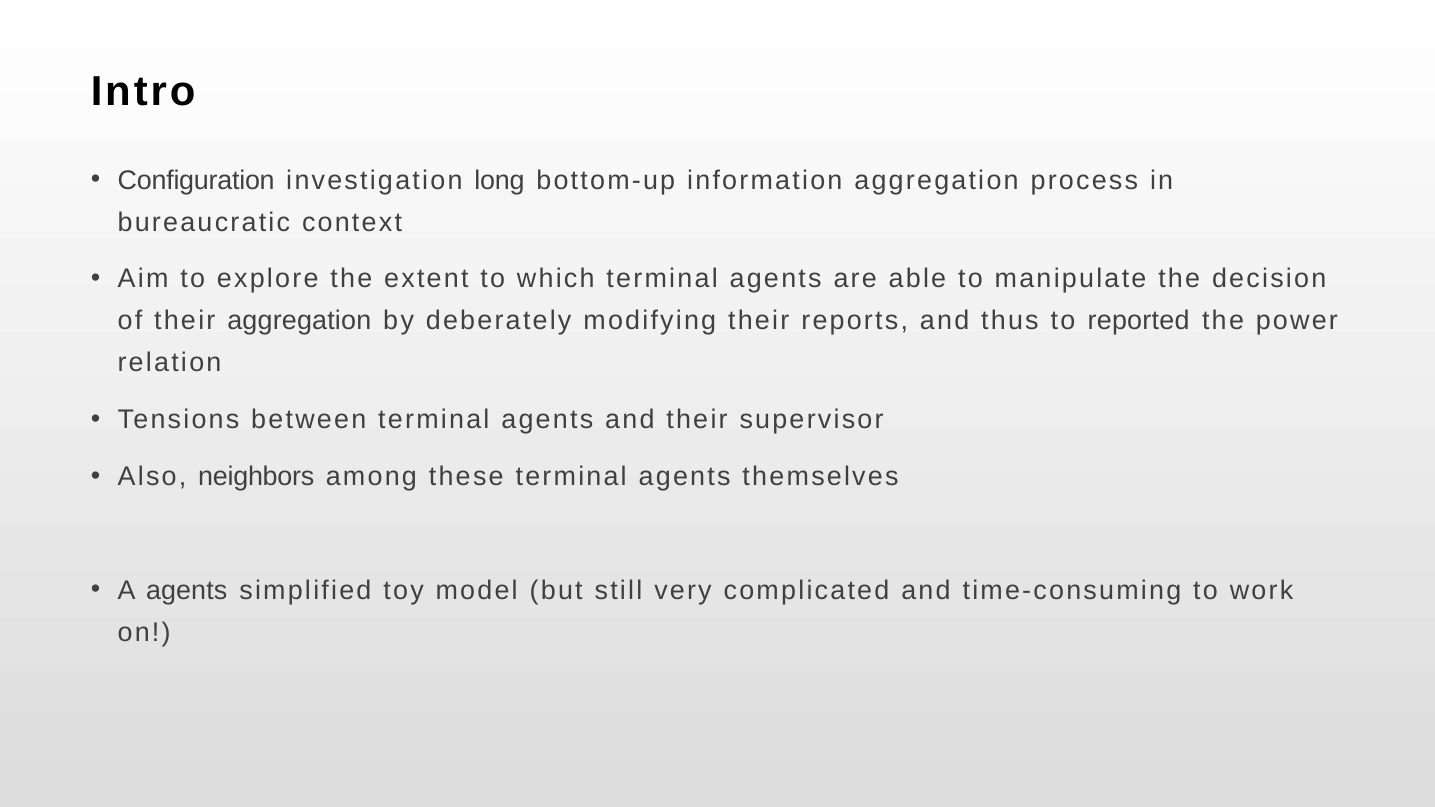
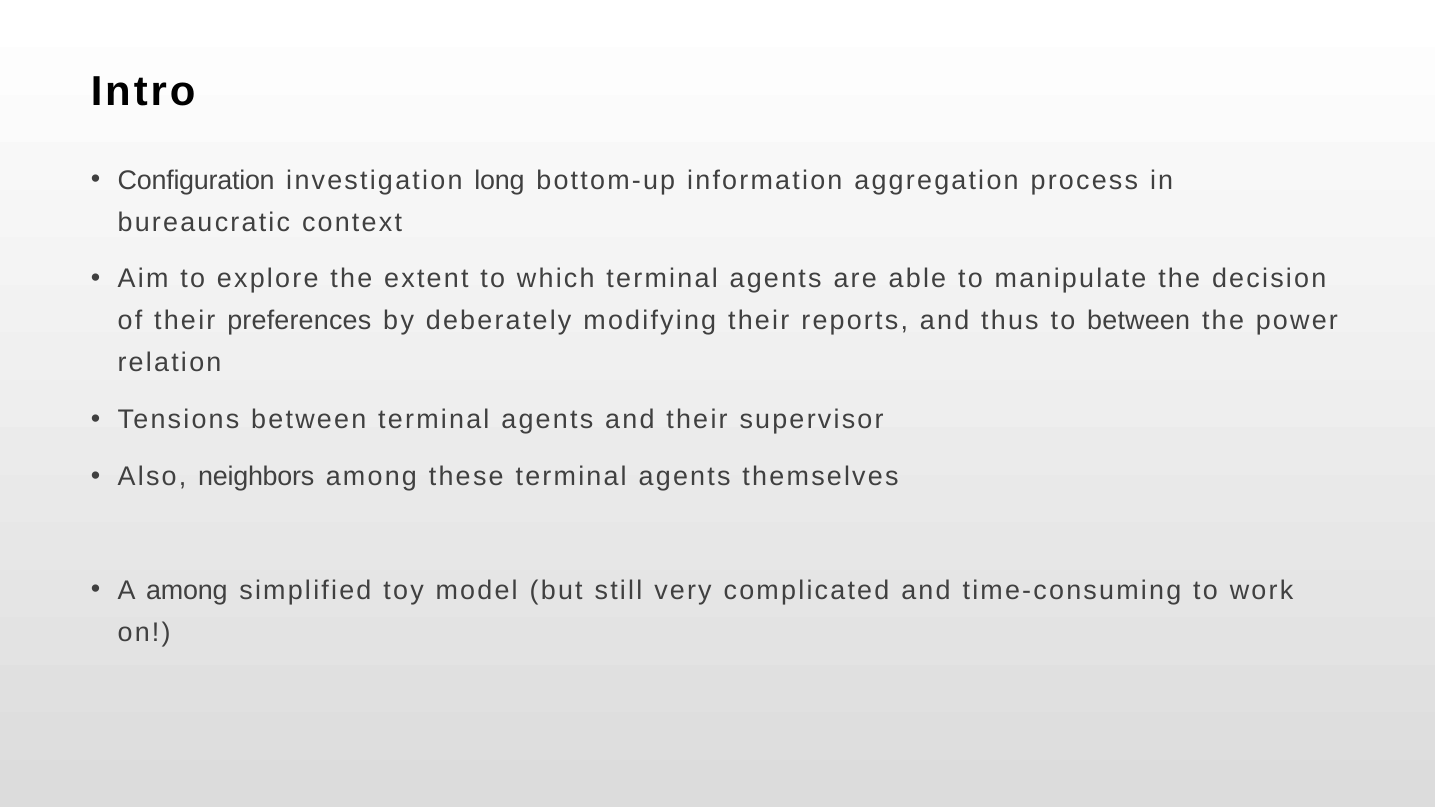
their aggregation: aggregation -> preferences (299, 321)
to reported: reported -> between (1139, 321)
A agents: agents -> among (187, 591)
